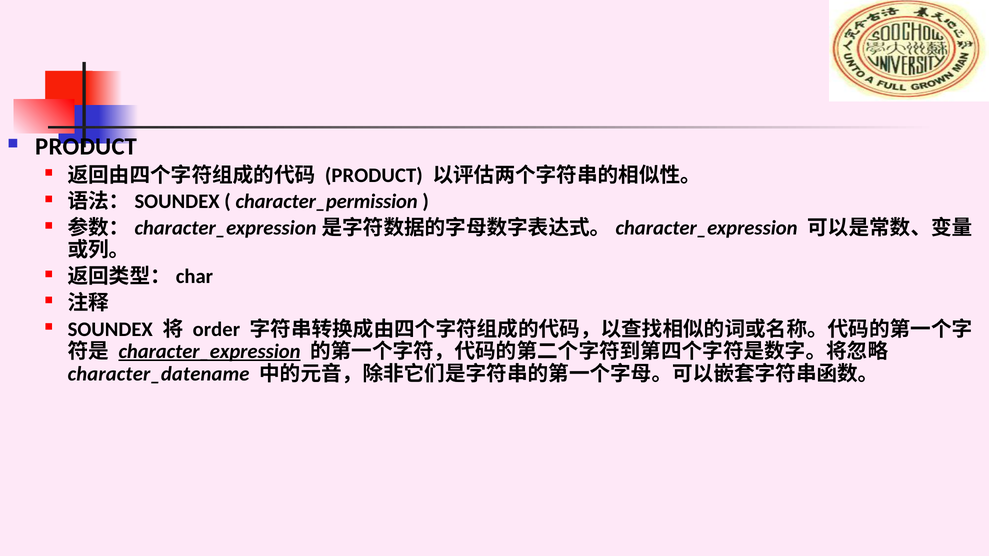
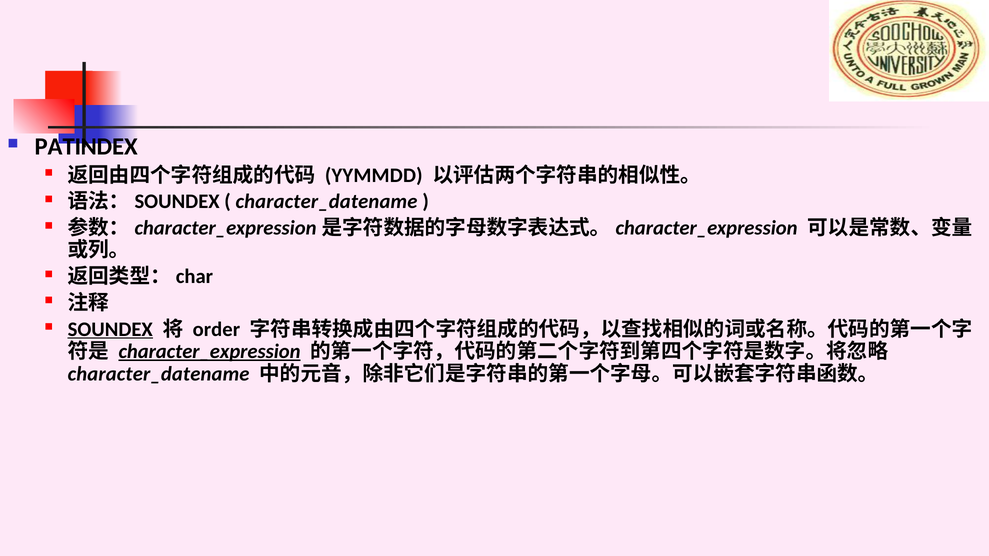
PRODUCT: PRODUCT -> PATINDEX (86, 147)
PRODUCT: PRODUCT -> YYMMDD (374, 175)
character_permission: character_permission -> character_datename (326, 202)
SOUNDEX underline: none -> present (110, 329)
